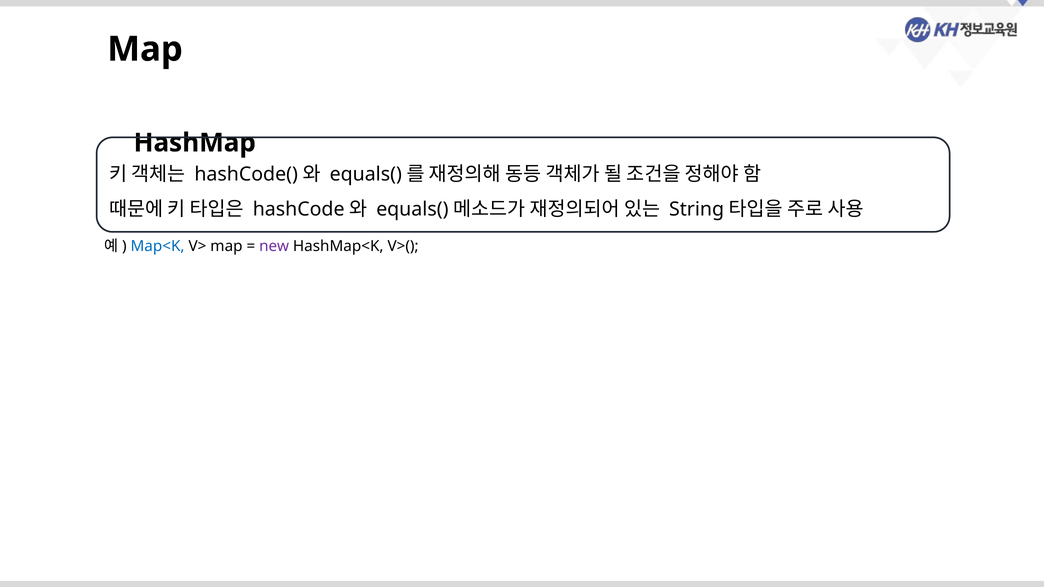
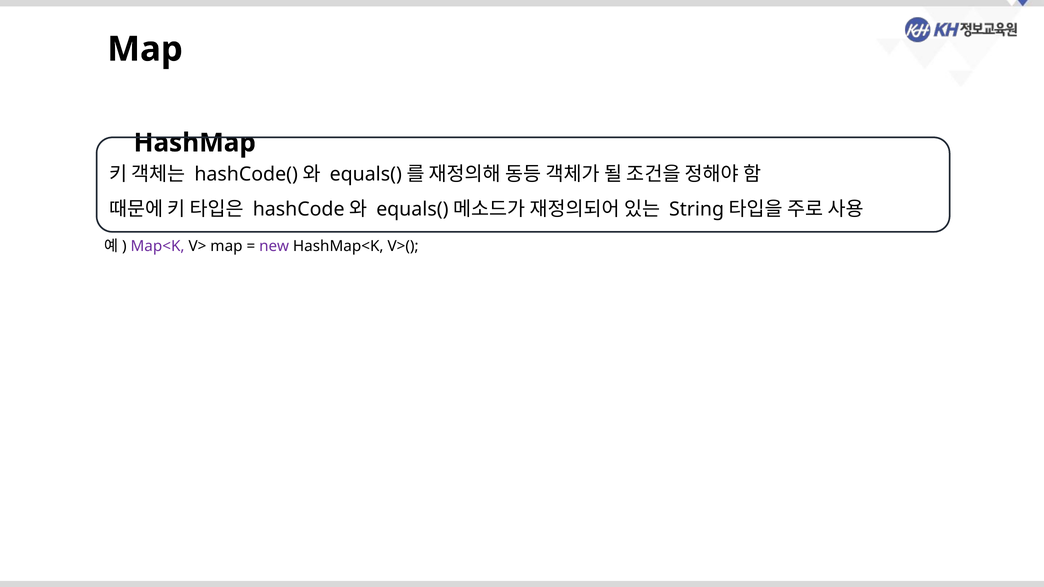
Map<K colour: blue -> purple (158, 246)
